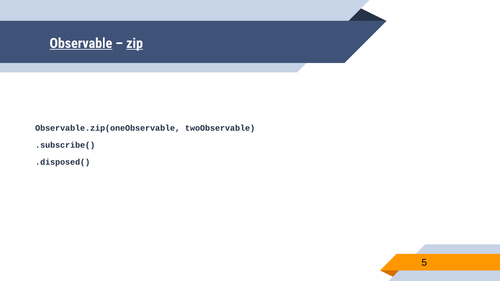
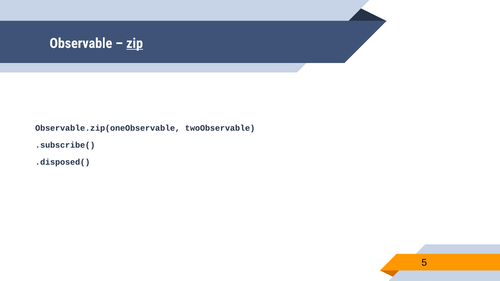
Observable underline: present -> none (81, 43)
